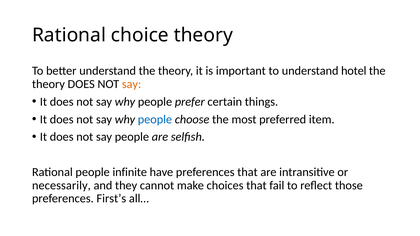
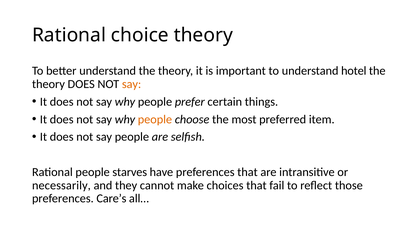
people colour: blue -> orange (155, 119)
infinite: infinite -> starves (130, 172)
First’s: First’s -> Care’s (111, 199)
